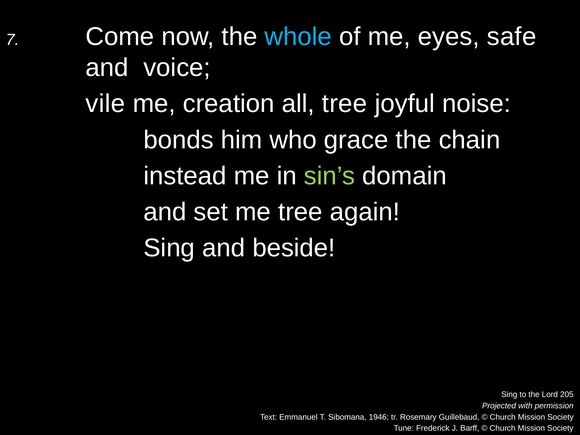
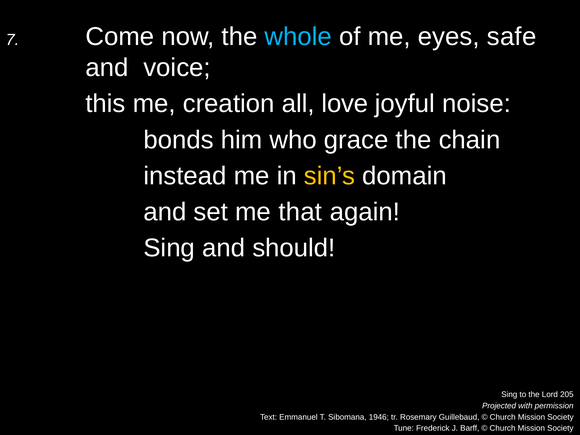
vile: vile -> this (106, 104)
all tree: tree -> love (345, 104)
sin’s colour: light green -> yellow (330, 176)
me tree: tree -> that (300, 212)
beside: beside -> should (294, 248)
